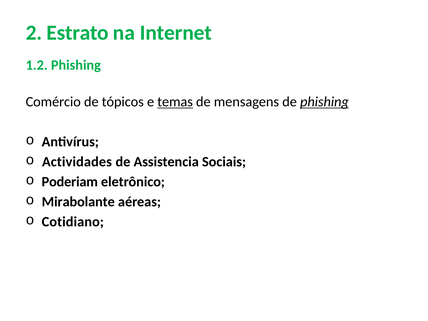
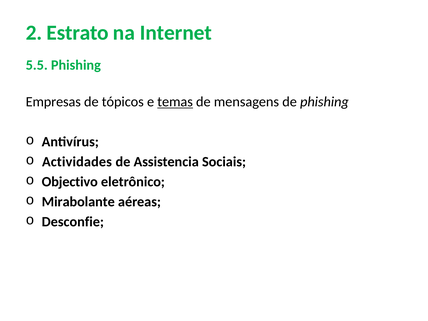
1.2: 1.2 -> 5.5 (37, 65)
Comércio: Comércio -> Empresas (53, 102)
phishing underline: present -> none (324, 102)
Poderiam: Poderiam -> Objectivo (70, 182)
Cotidiano: Cotidiano -> Desconfie (73, 222)
